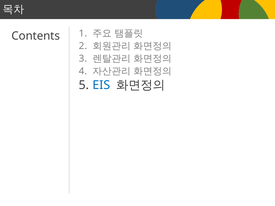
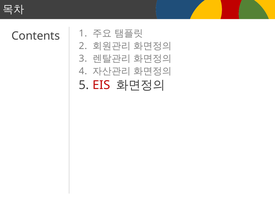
EIS colour: blue -> red (101, 85)
